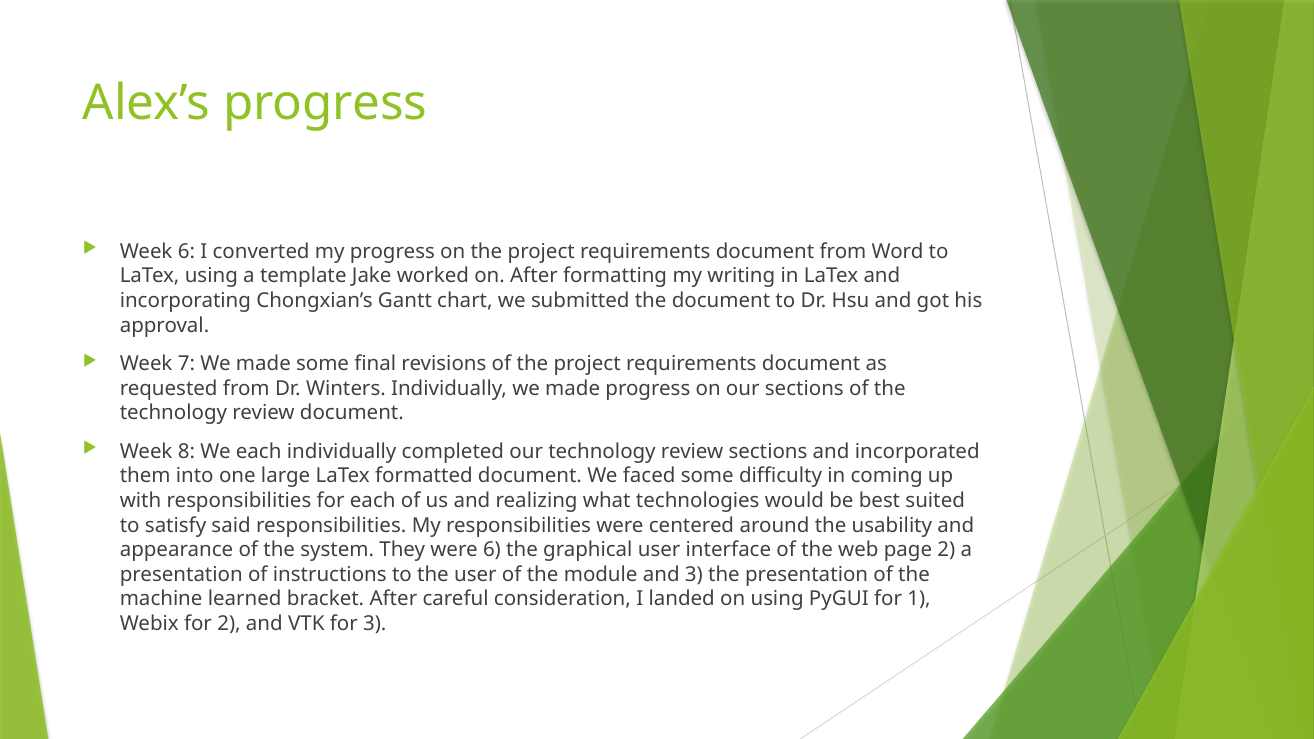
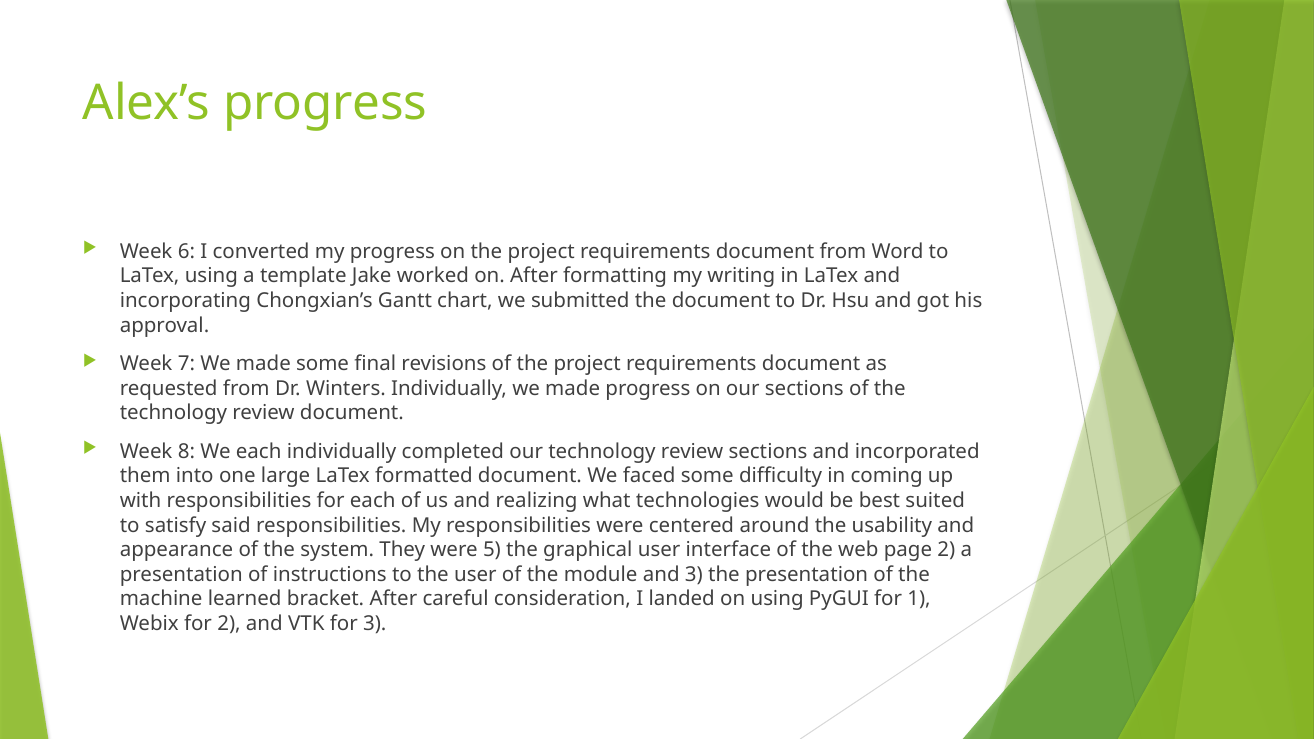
were 6: 6 -> 5 (492, 550)
